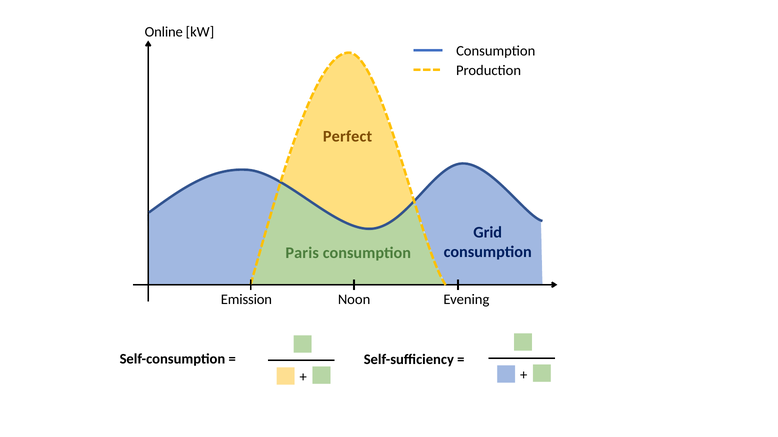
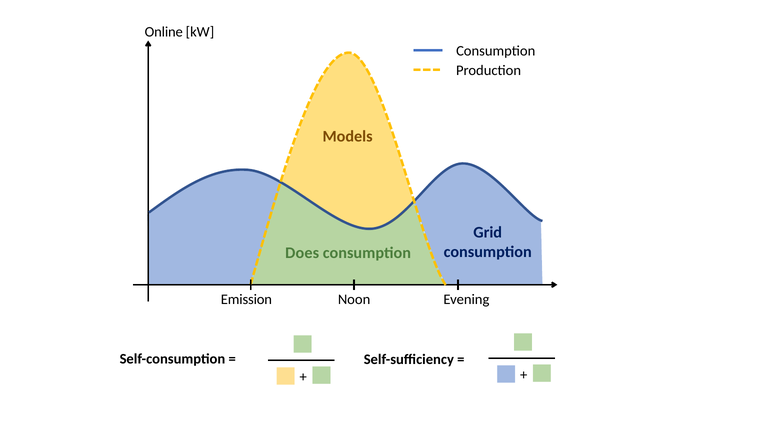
Perfect: Perfect -> Models (348, 137)
Paris: Paris -> Does (302, 253)
